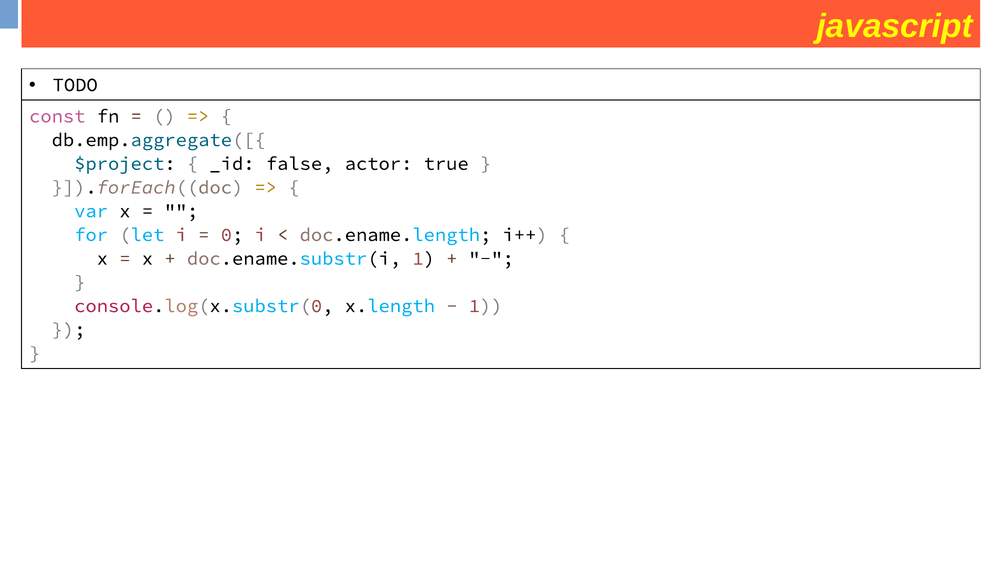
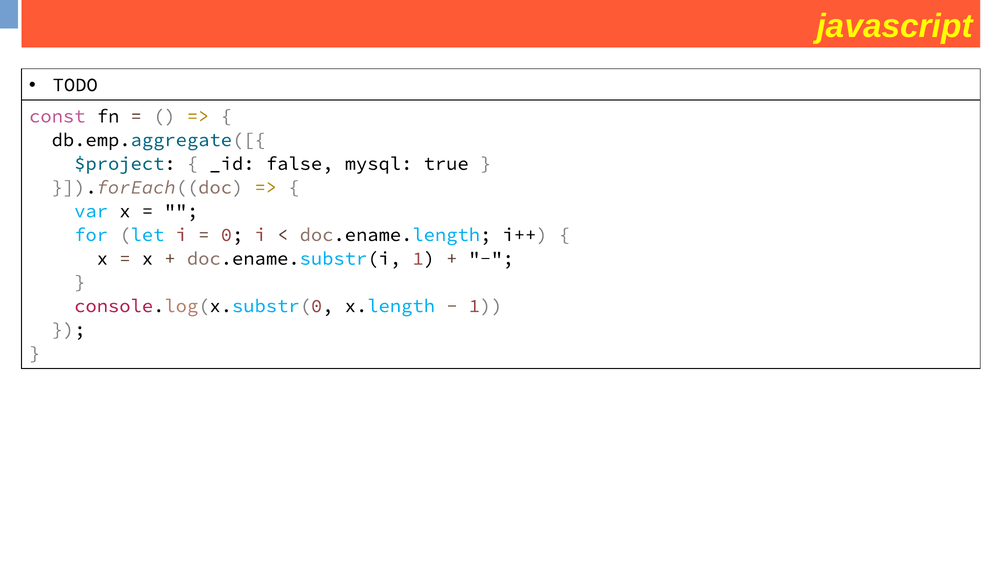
actor: actor -> mysql (379, 164)
